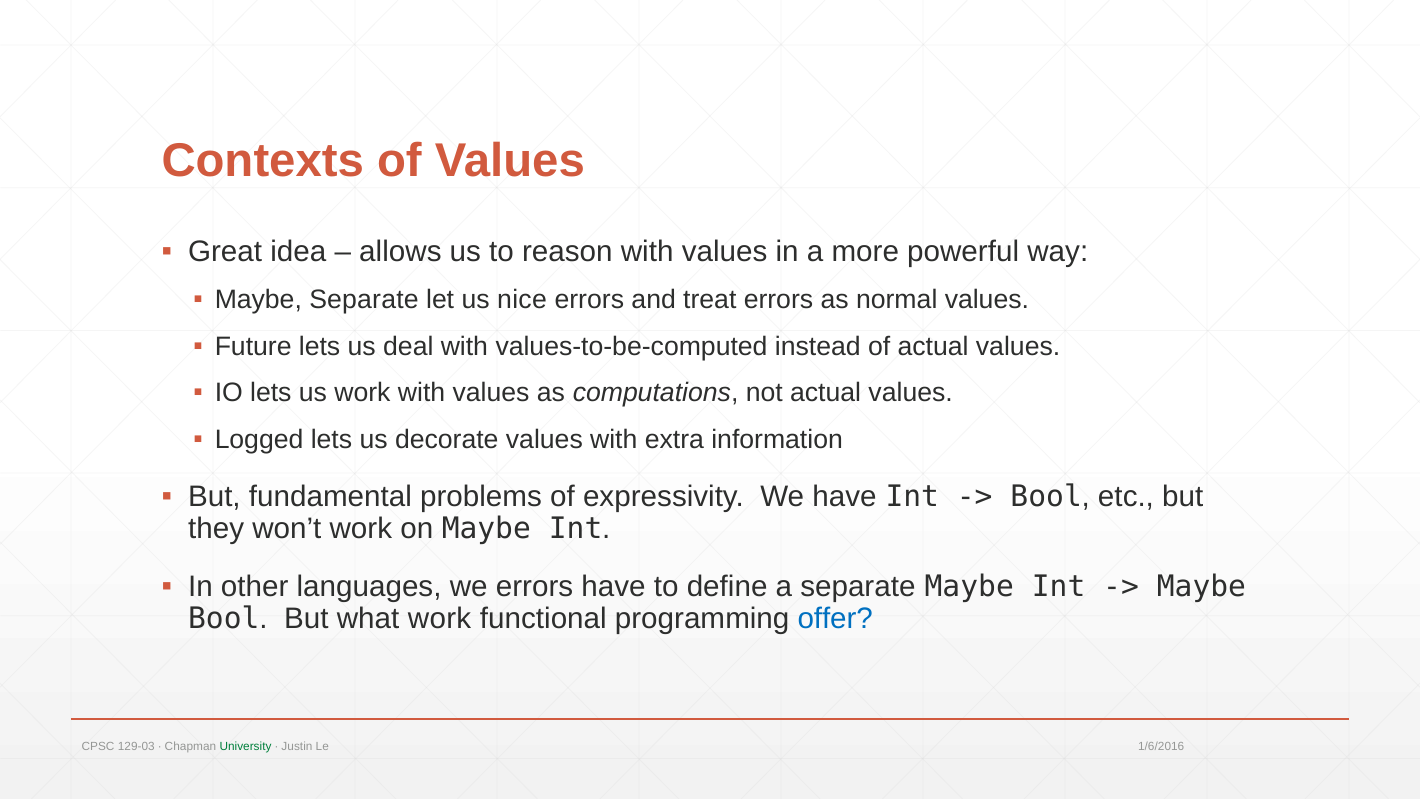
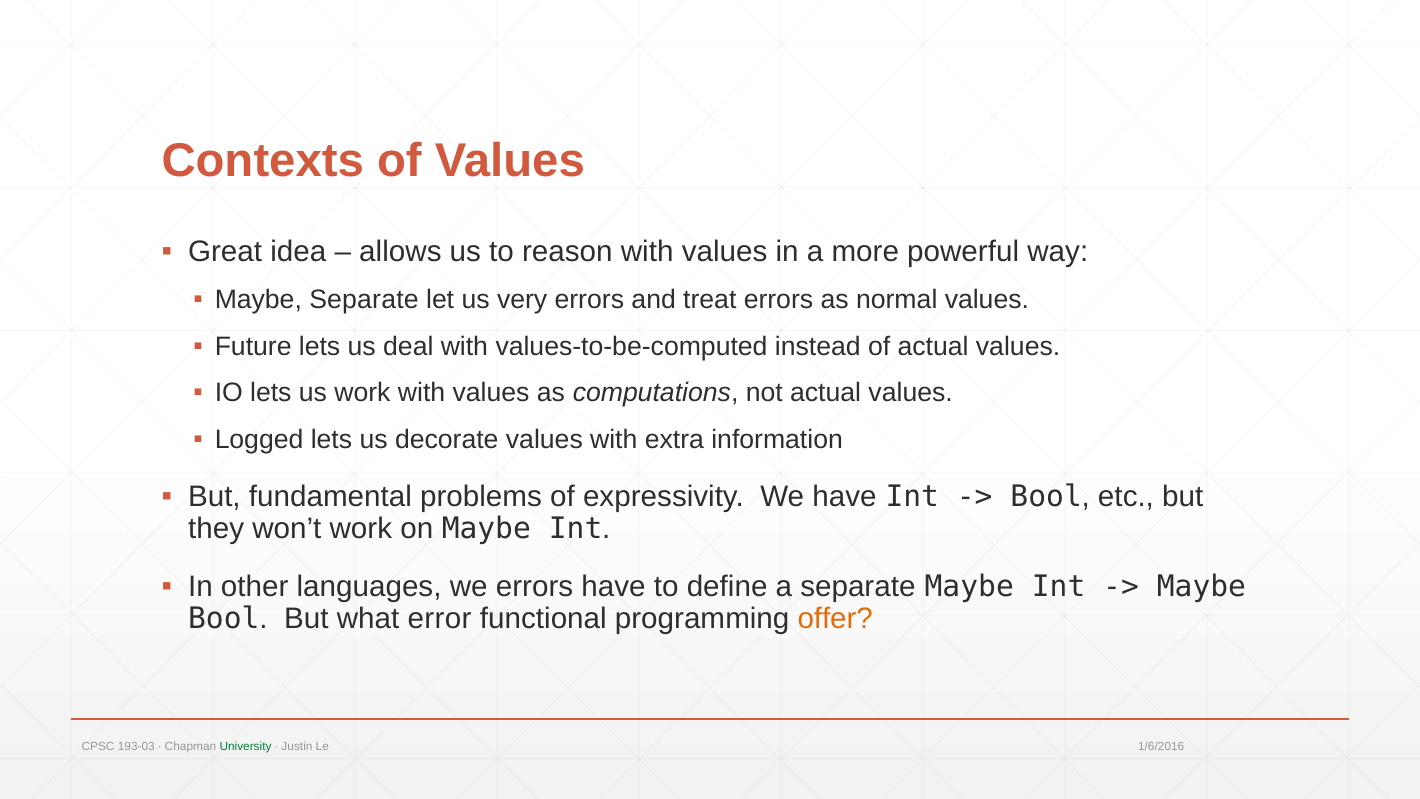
nice: nice -> very (522, 300)
what work: work -> error (440, 619)
offer colour: blue -> orange (835, 619)
129-03: 129-03 -> 193-03 (136, 746)
